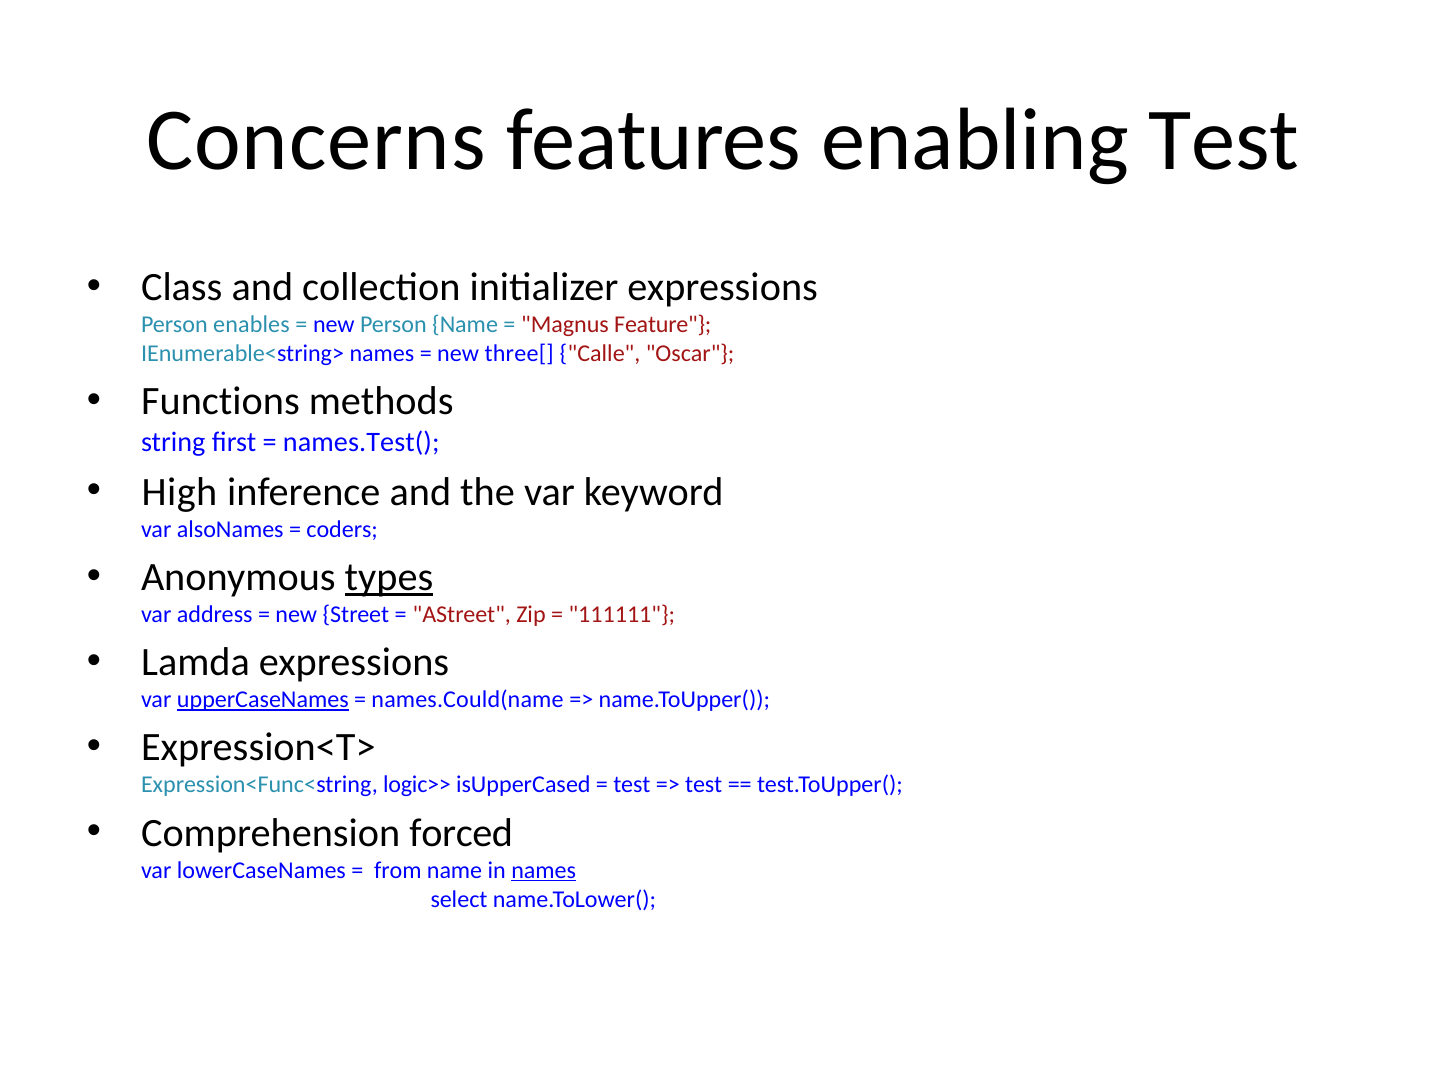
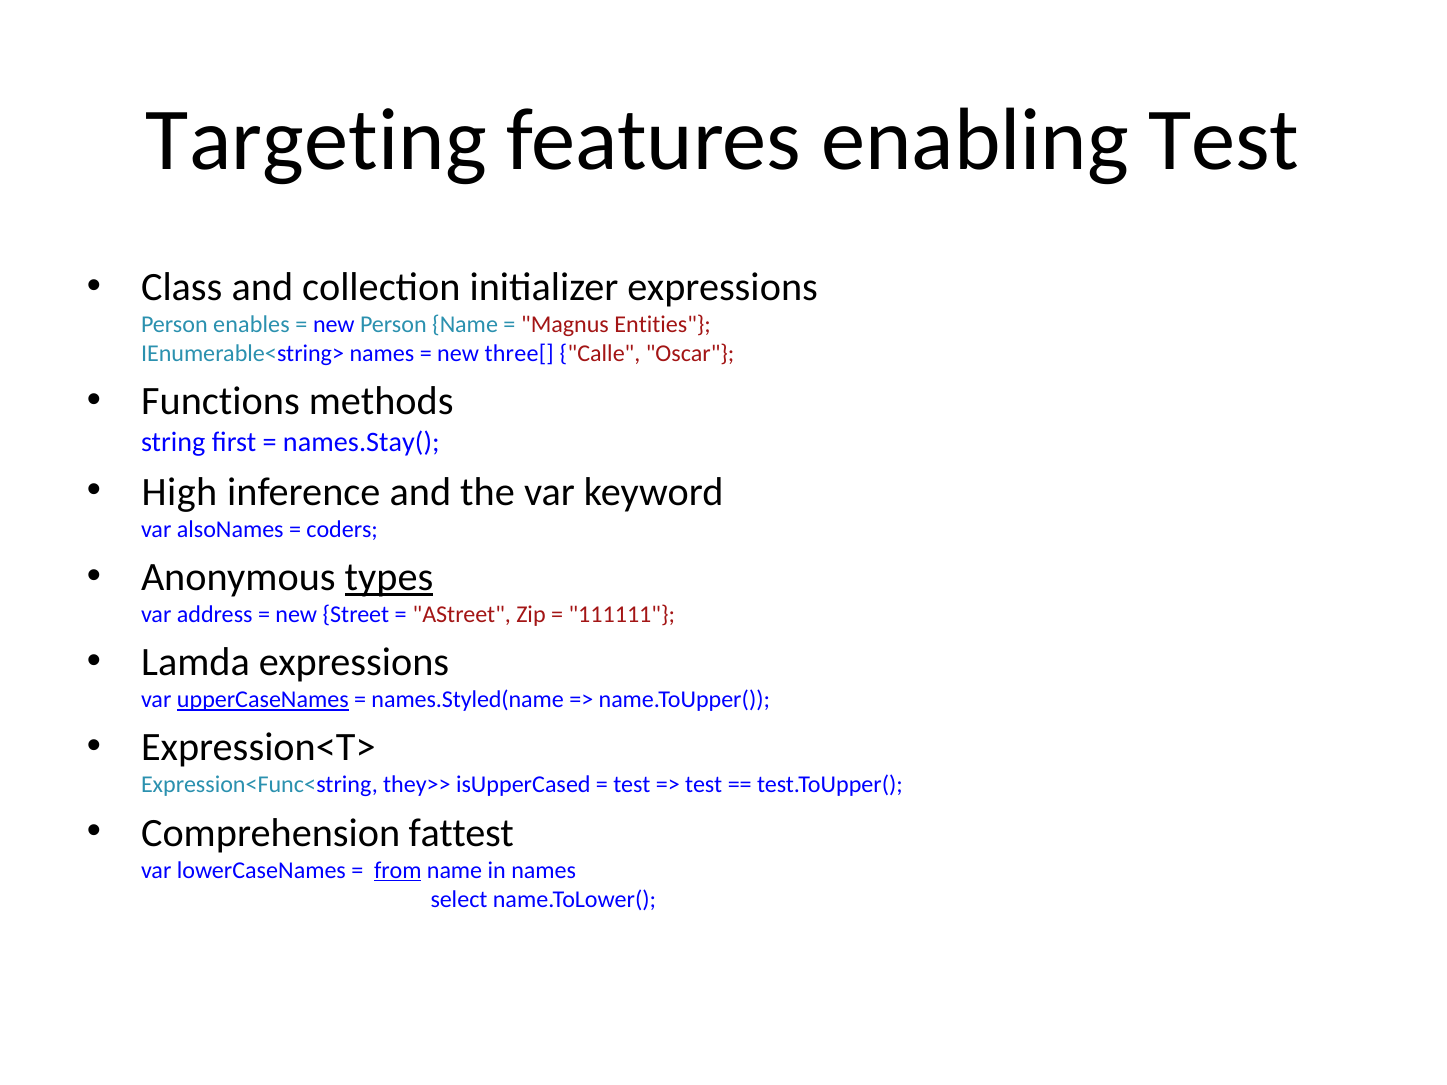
Concerns: Concerns -> Targeting (316, 140)
Feature: Feature -> Entities (663, 325)
names.Test(: names.Test( -> names.Stay( (361, 442)
names.Could(name: names.Could(name -> names.Styled(name (468, 700)
logic>>: logic>> -> they>> (417, 785)
forced: forced -> fattest (461, 833)
from underline: none -> present (398, 870)
names underline: present -> none (544, 870)
